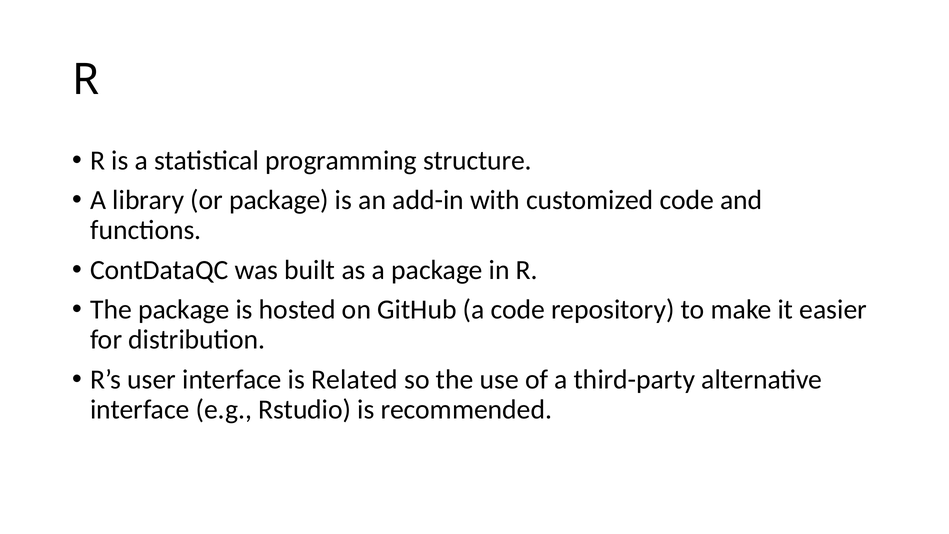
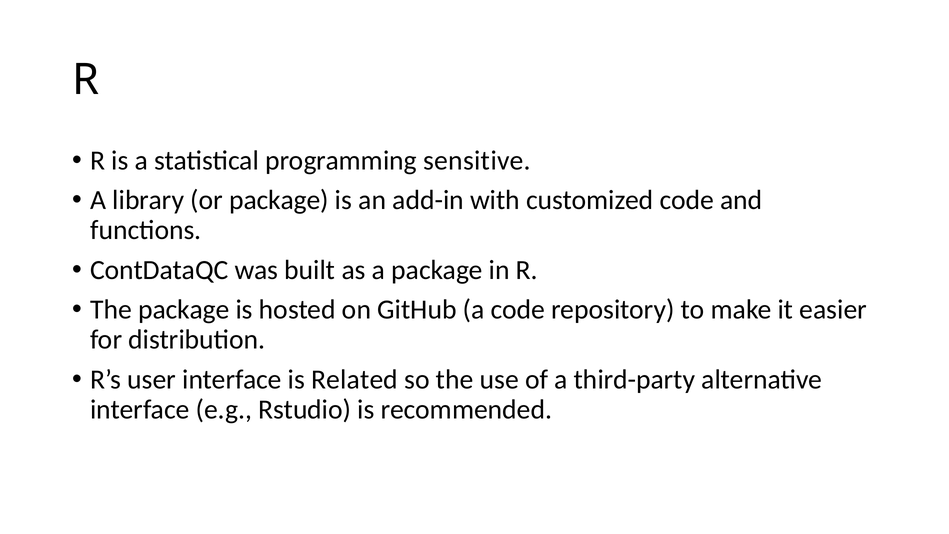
structure: structure -> sensitive (477, 160)
